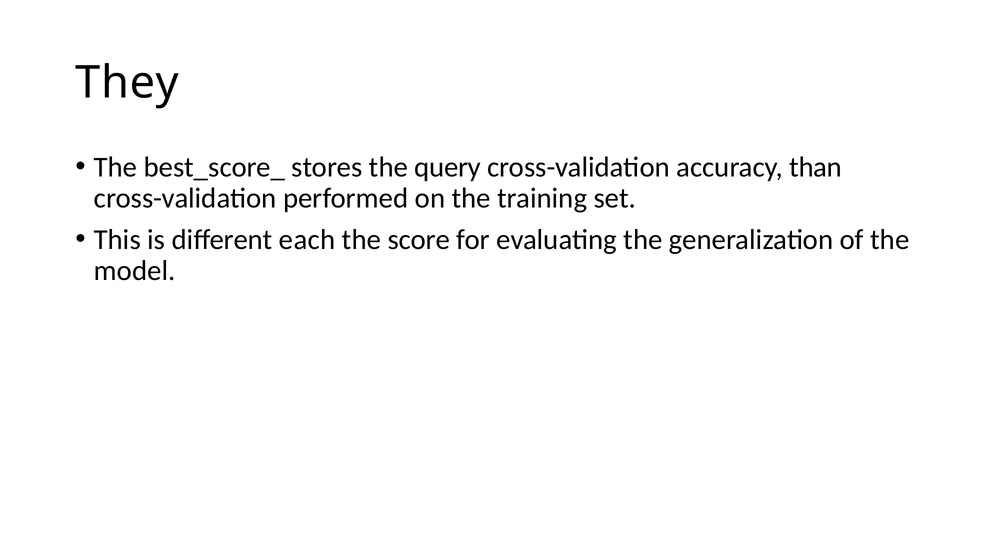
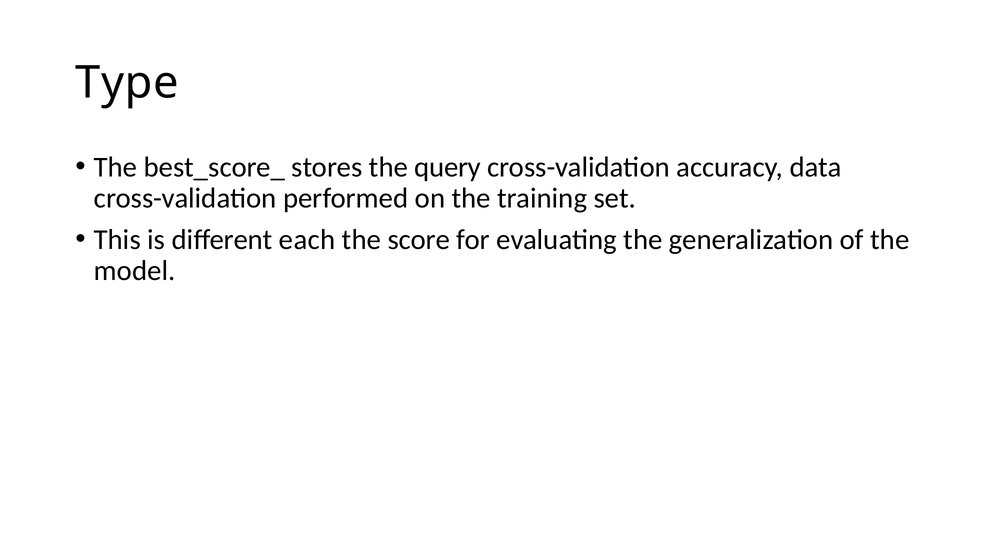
They: They -> Type (127, 83)
than: than -> data (816, 167)
